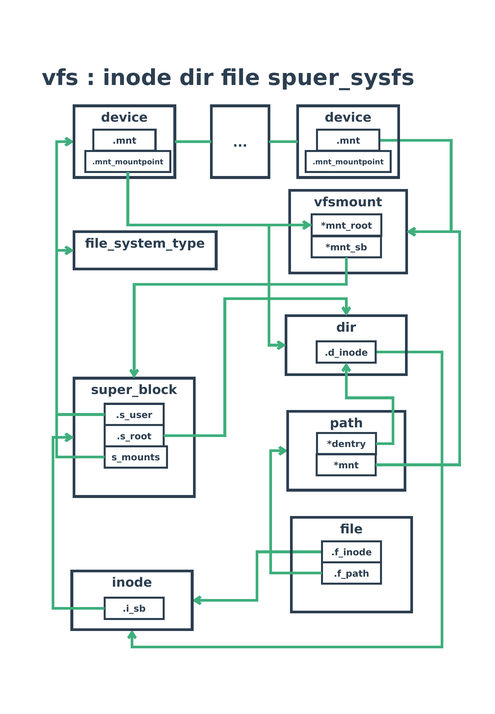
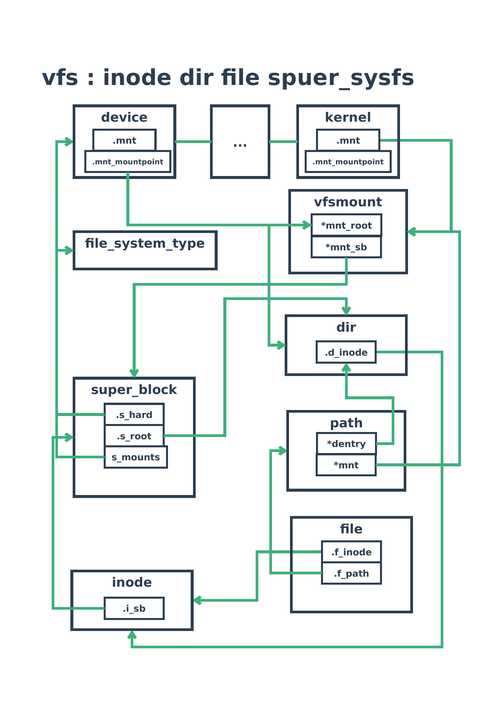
device: device -> kernel (348, 118)
.s_user: .s_user -> .s_hard (134, 416)
